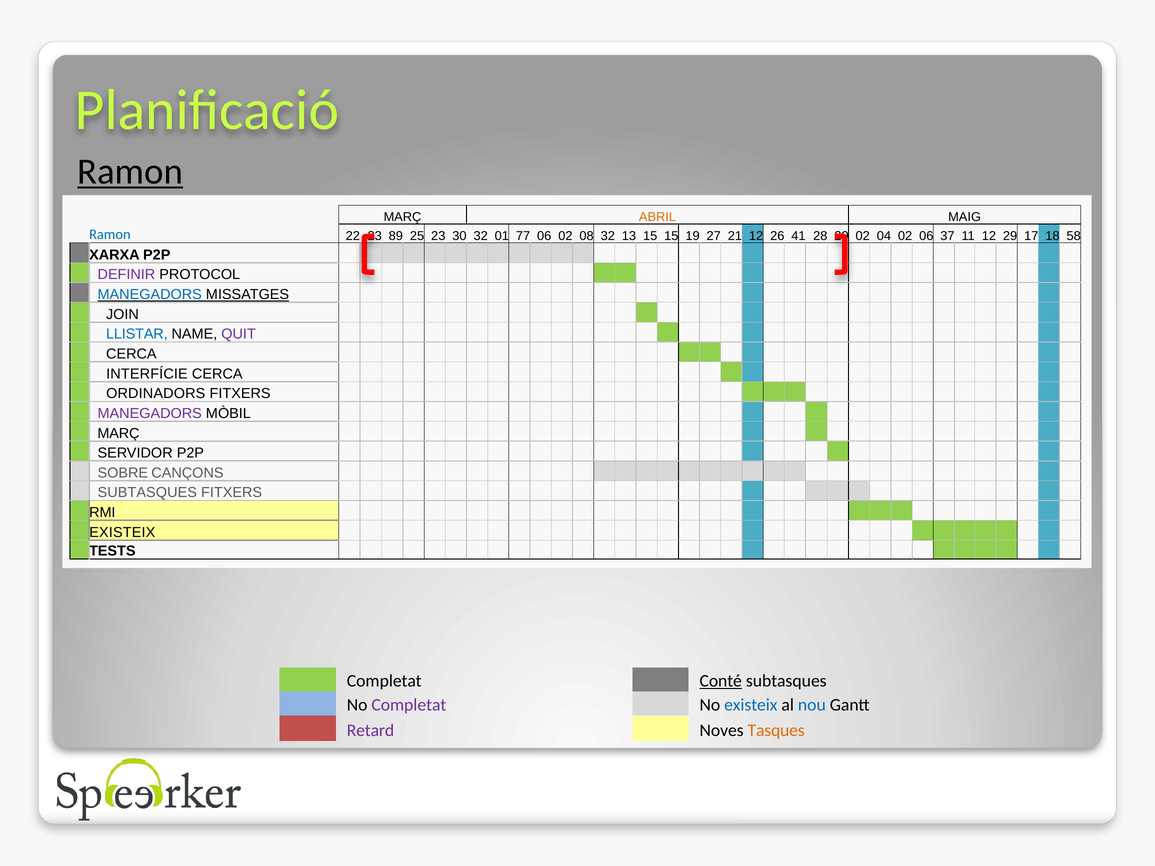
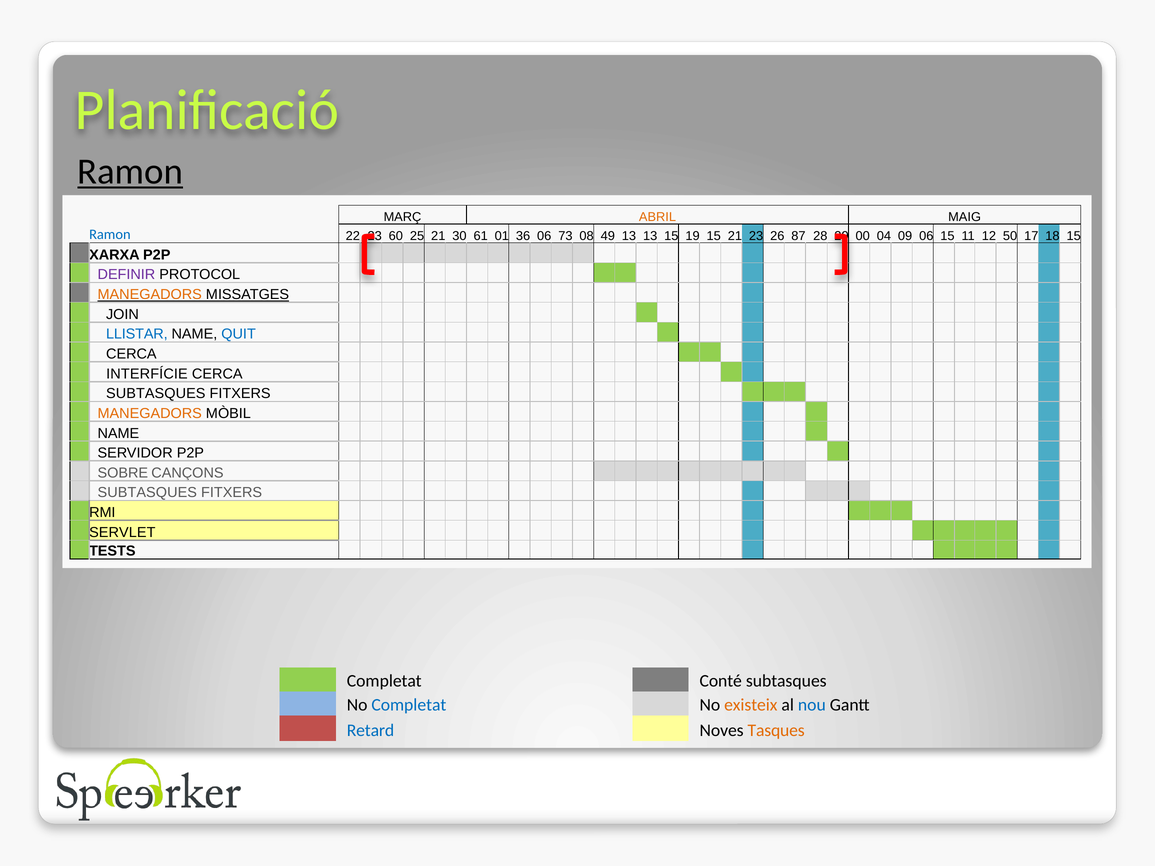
89: 89 -> 60 (396, 236)
25 23: 23 -> 21 (438, 236)
30 32: 32 -> 61 (481, 236)
77: 77 -> 36 (523, 236)
06 02: 02 -> 73 (565, 236)
08 32: 32 -> 49 (608, 236)
13 15: 15 -> 13 (650, 236)
19 27: 27 -> 15 (714, 236)
21 12: 12 -> 23 (756, 236)
41: 41 -> 87 (798, 236)
02: 02 -> 00 (863, 236)
04 02: 02 -> 09 (905, 236)
06 37: 37 -> 15 (947, 236)
12 29: 29 -> 50 (1010, 236)
18 58: 58 -> 15 (1074, 236)
MANEGADORS colour: blue -> orange (150, 295)
QUIT colour: purple -> blue (239, 334)
ORDINADORS: ORDINADORS -> SUBTASQUES (156, 394)
MANEGADORS colour: purple -> orange (150, 414)
MARÇ: MARÇ -> NAME (118, 433)
EXISTEIX: EXISTEIX -> SERVLET (122, 532)
Conté underline: present -> none (721, 681)
Completat colour: purple -> blue (409, 705)
existeix colour: blue -> orange (751, 705)
Retard colour: purple -> blue (371, 730)
